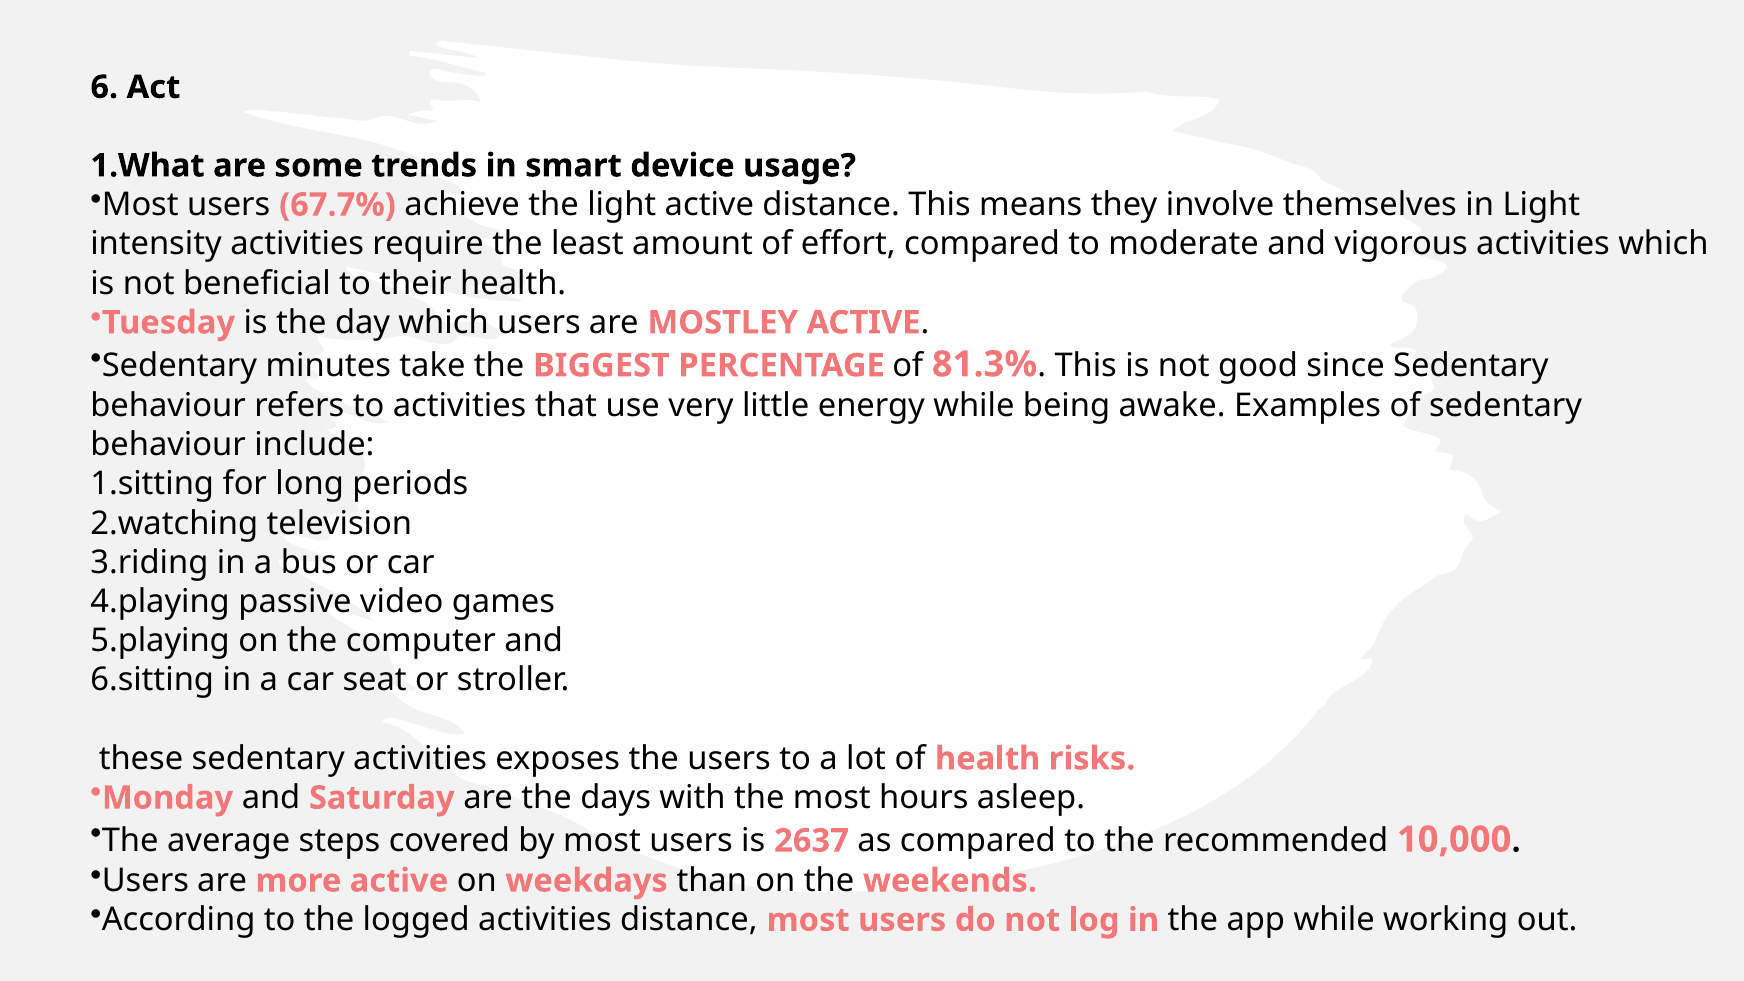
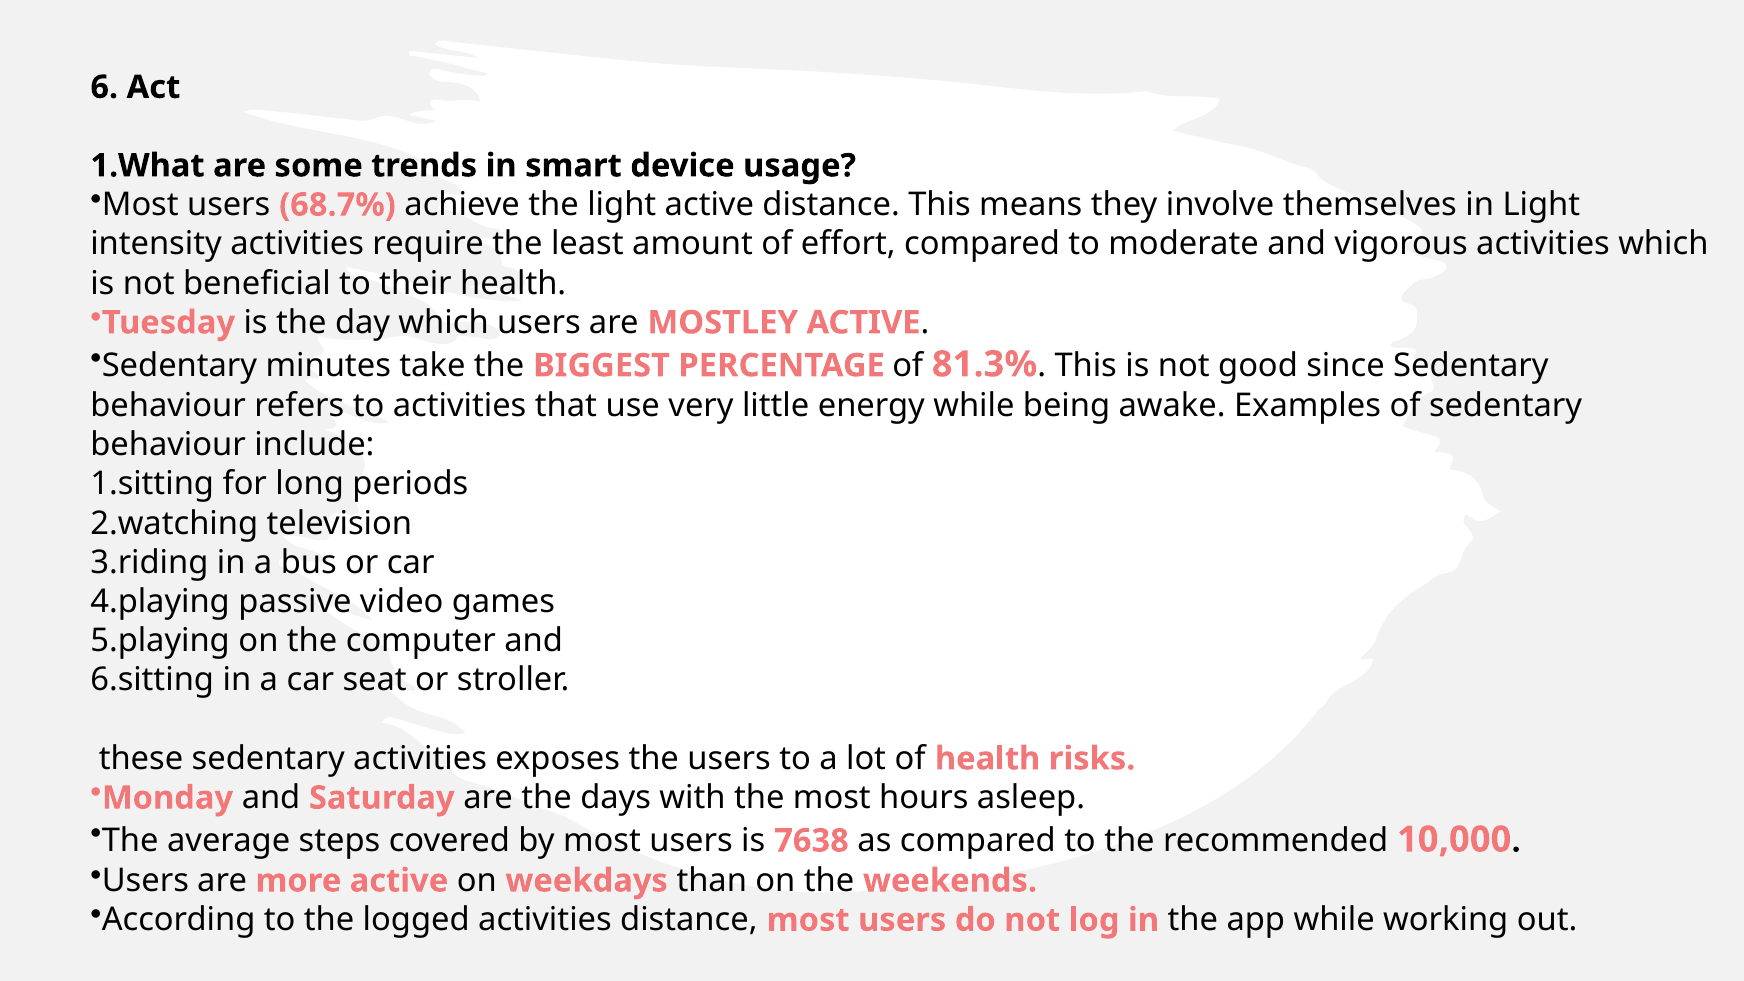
67.7%: 67.7% -> 68.7% (337, 205)
2637: 2637 -> 7638 (812, 841)
